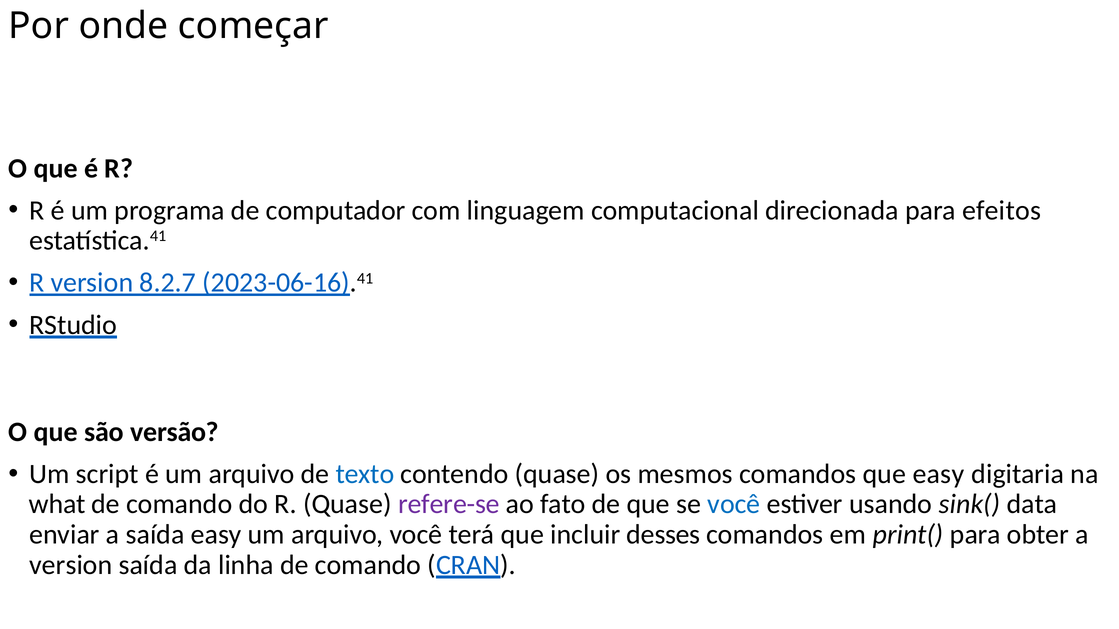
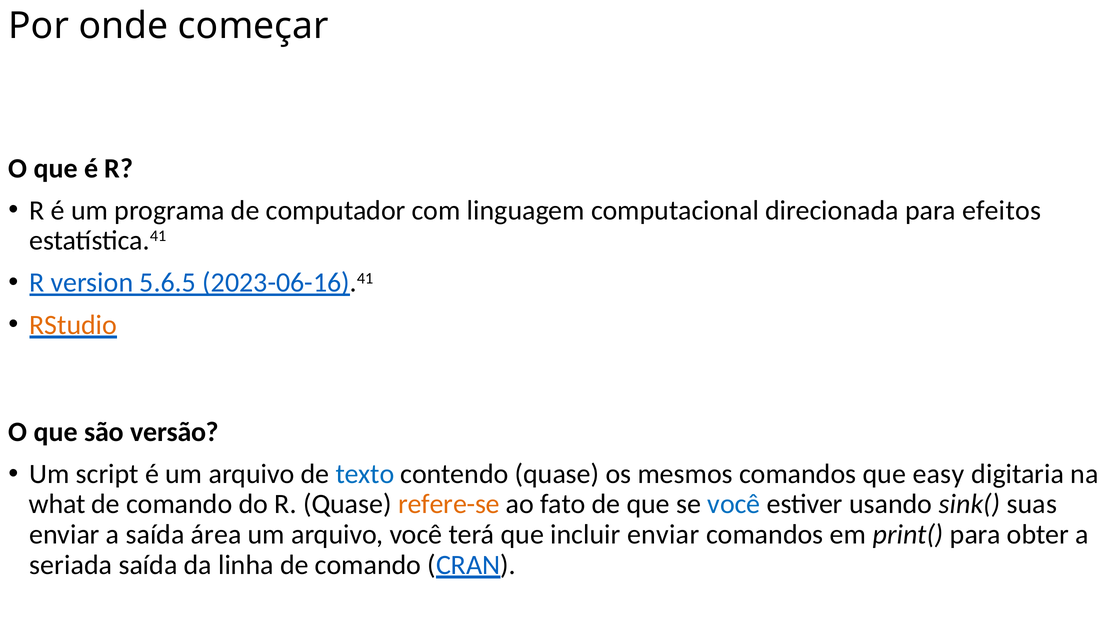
8.2.7: 8.2.7 -> 5.6.5 (168, 283)
RStudio colour: black -> orange (73, 325)
refere-se colour: purple -> orange (449, 504)
sink( data: data -> suas (1032, 504)
saída easy: easy -> área (216, 535)
incluir desses: desses -> enviar (663, 535)
version: version -> seriada (71, 565)
